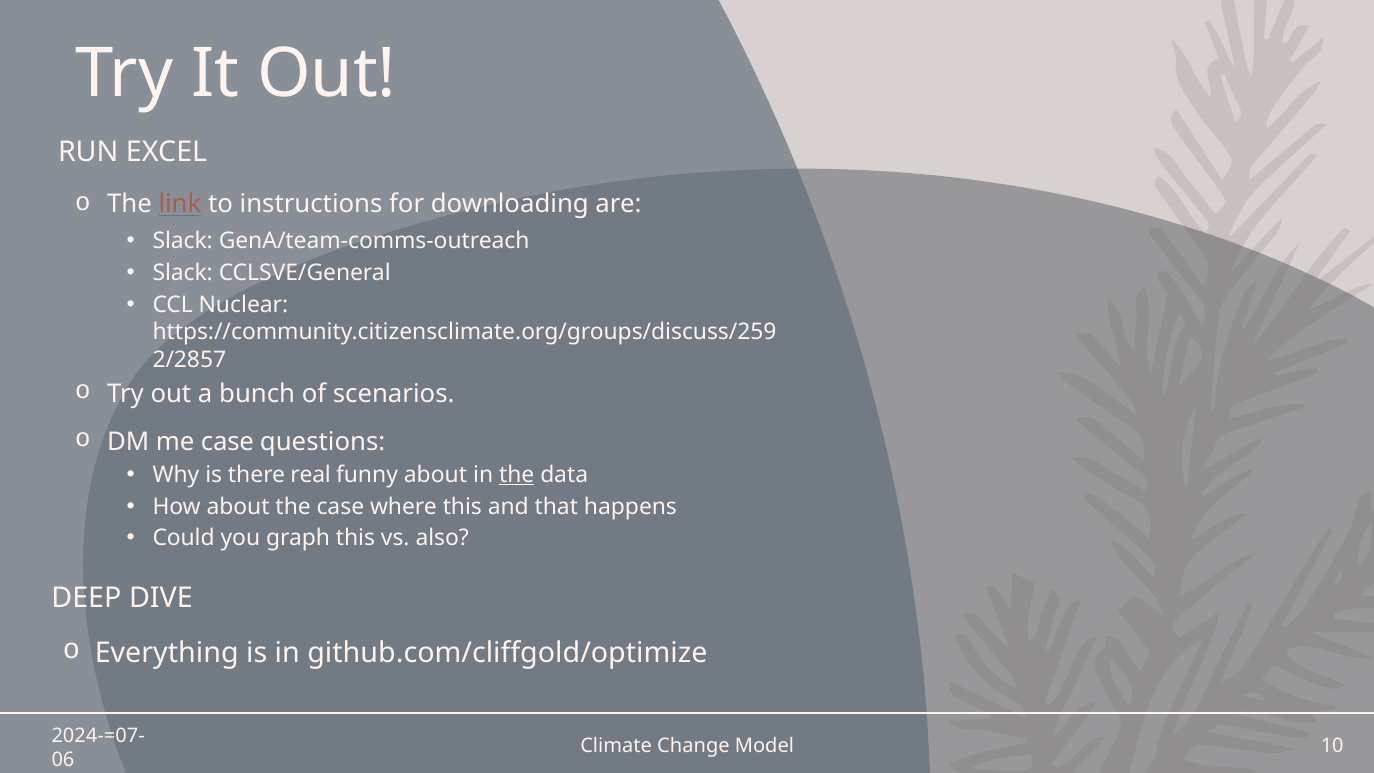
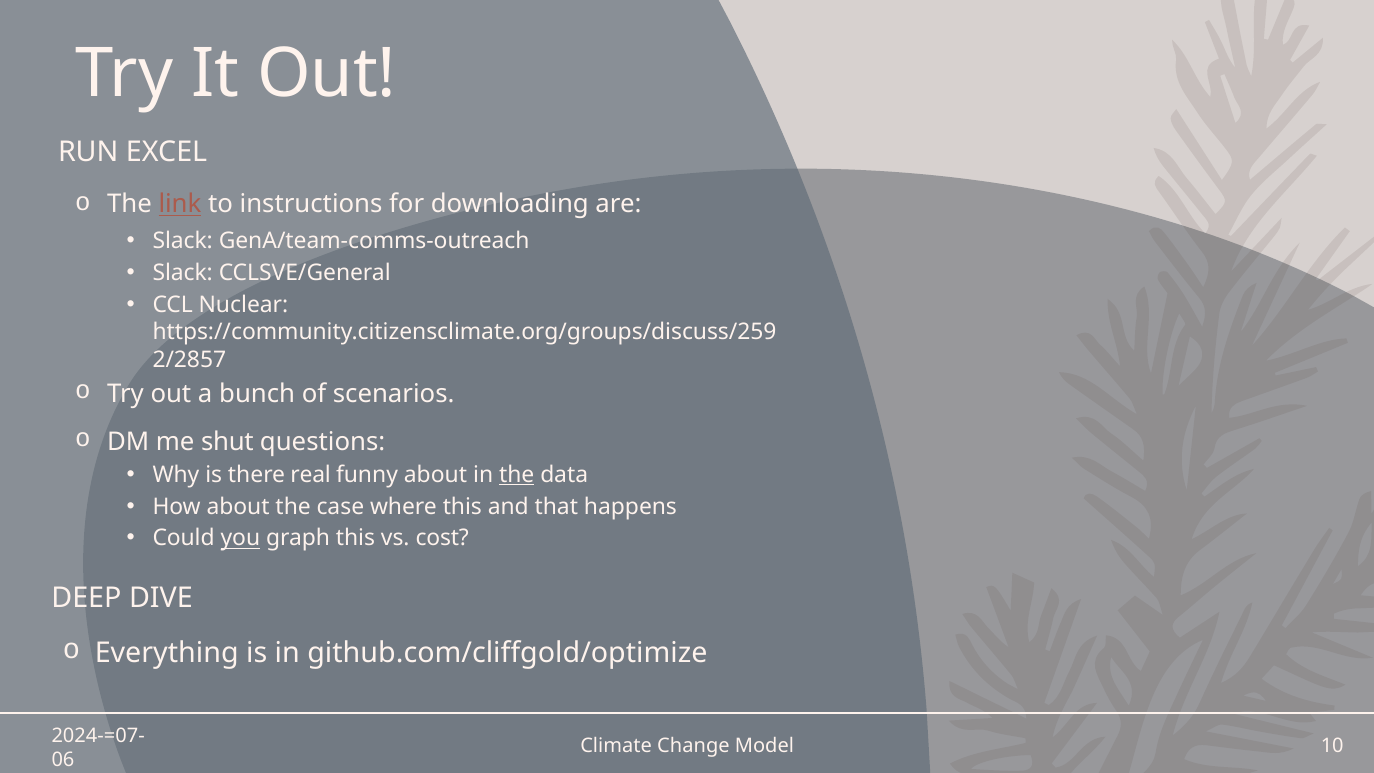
me case: case -> shut (227, 442)
you underline: none -> present (240, 538)
also: also -> cost (442, 538)
